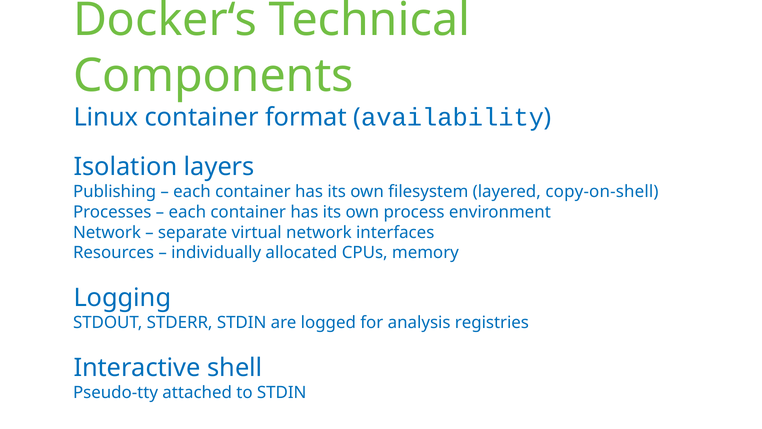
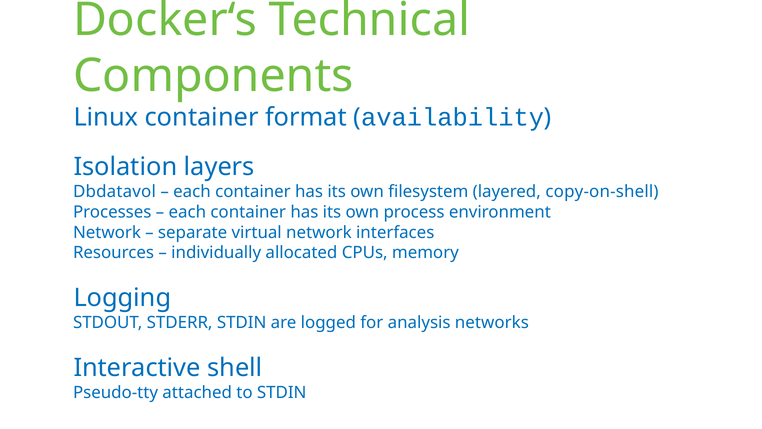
Publishing: Publishing -> Dbdatavol (114, 192)
registries: registries -> networks (492, 322)
